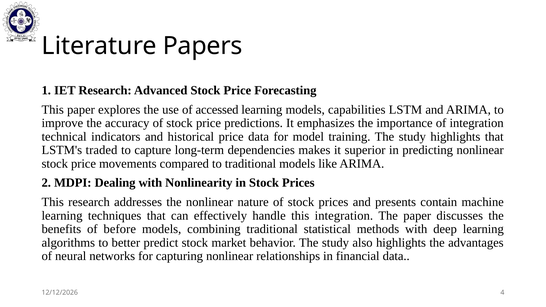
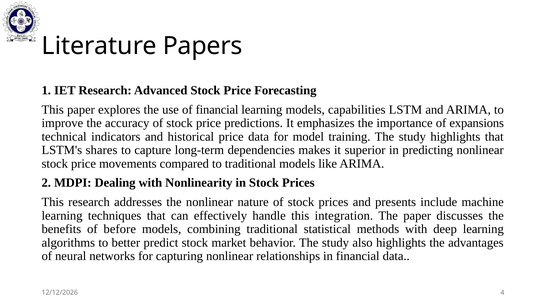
of accessed: accessed -> financial (217, 110)
of integration: integration -> expansions (477, 123)
traded: traded -> shares (102, 150)
contain: contain -> include (439, 202)
